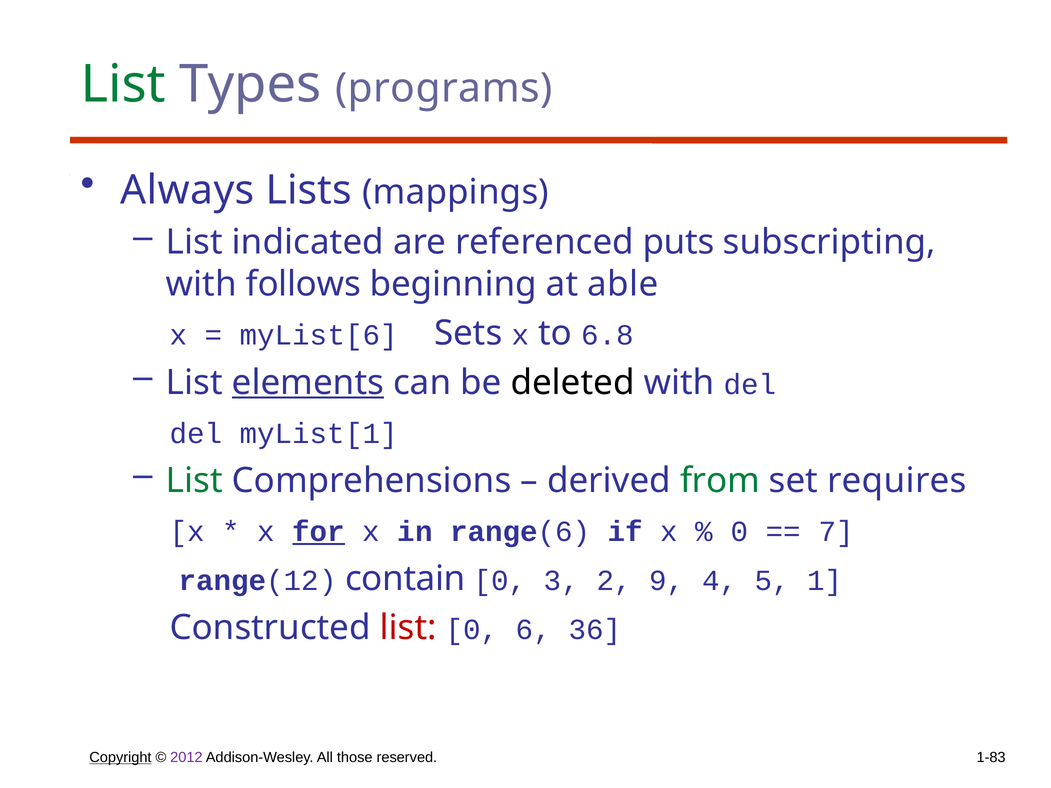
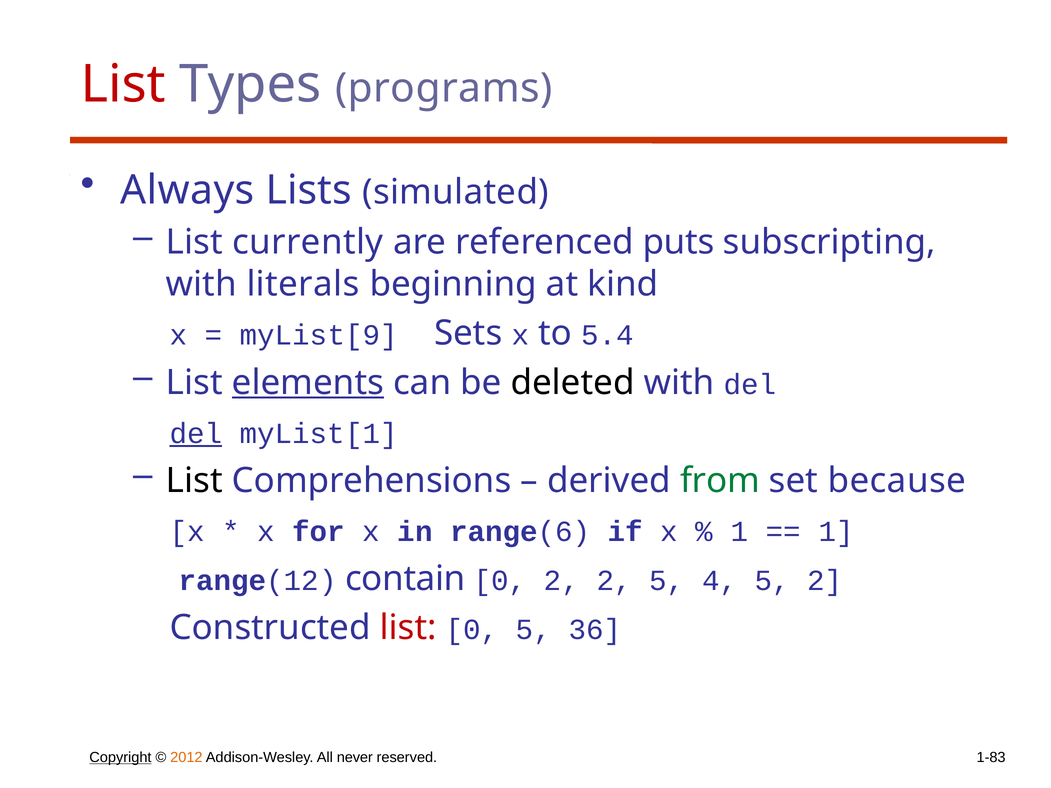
List colour: green -> red (123, 84)
mappings: mappings -> simulated (456, 192)
indicated: indicated -> currently (308, 242)
follows: follows -> literals (303, 284)
able: able -> kind (623, 284)
myList[6: myList[6 -> myList[9 (319, 335)
6.8: 6.8 -> 5.4 (607, 335)
del underline: none -> present (196, 434)
List colour: green -> black (194, 481)
requires: requires -> because (897, 481)
for underline: present -> none (319, 532)
0: 0 -> 1 (739, 532)
7: 7 -> 1 (836, 532)
0 3: 3 -> 2 (562, 581)
2 9: 9 -> 5 (667, 581)
5 1: 1 -> 2 (825, 581)
0 6: 6 -> 5 (533, 630)
2012 colour: purple -> orange (186, 758)
those: those -> never (355, 758)
